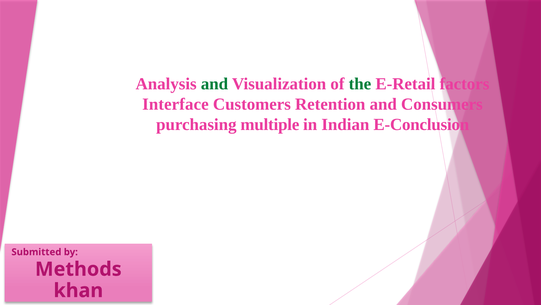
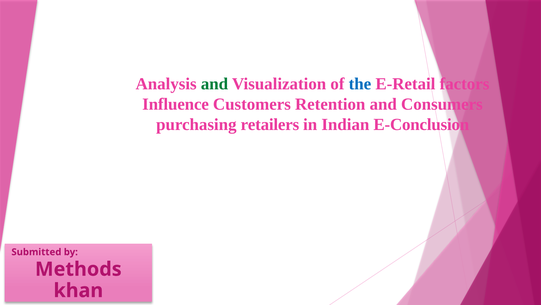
the colour: green -> blue (360, 84)
Interface: Interface -> Influence (176, 104)
multiple: multiple -> retailers (270, 124)
